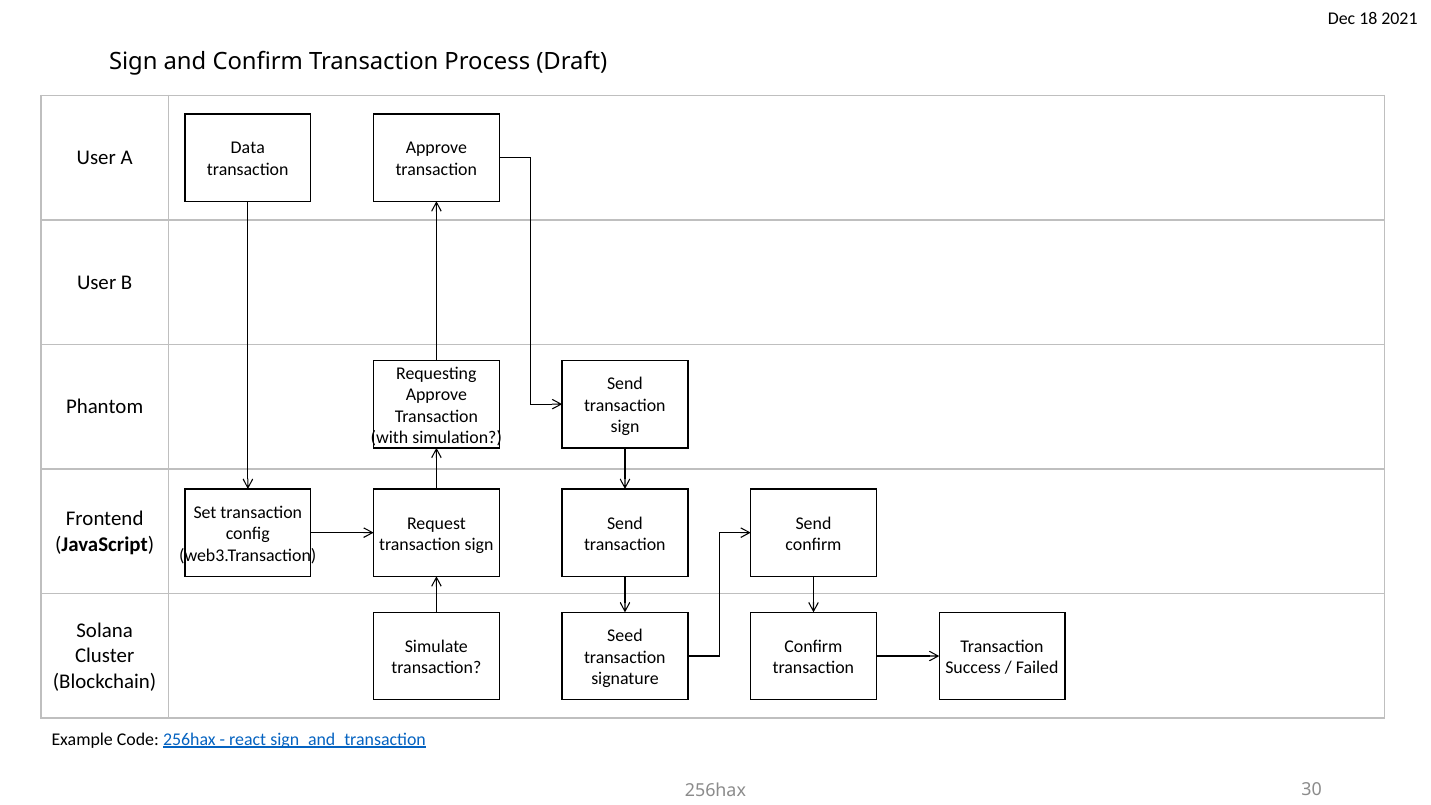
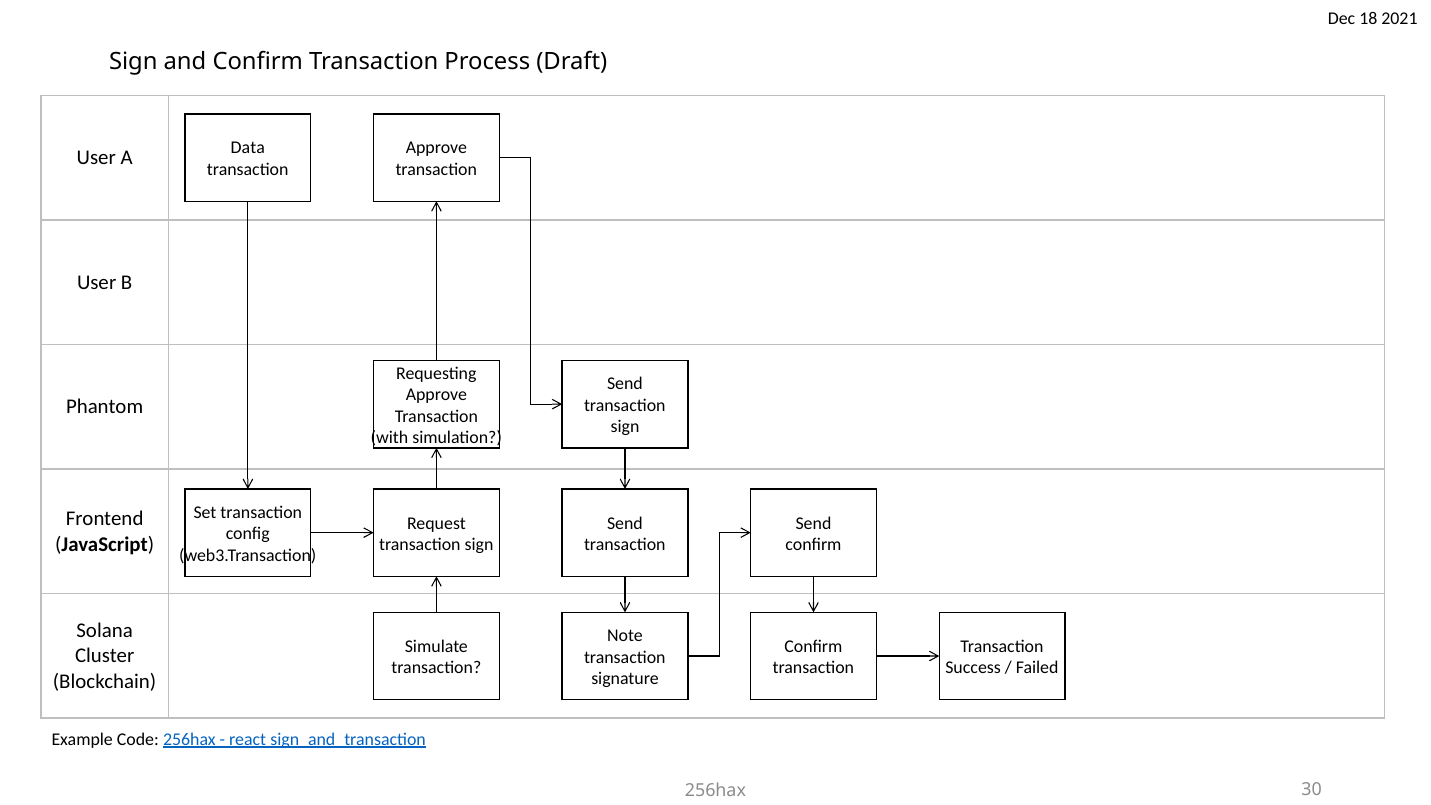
Seed: Seed -> Note (625, 636)
